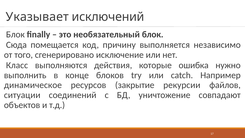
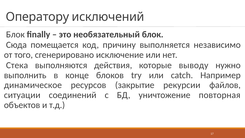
Указывает: Указывает -> Оператору (37, 17)
Класс: Класс -> Стека (17, 65)
ошибка: ошибка -> выводу (194, 65)
совпадают: совпадают -> повторная (220, 95)
